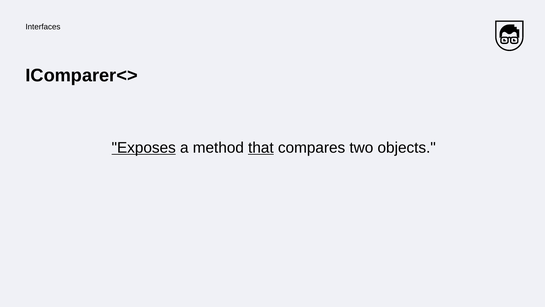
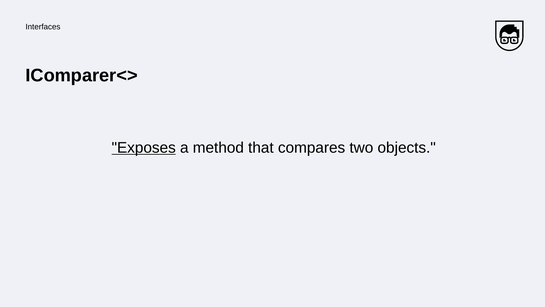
that underline: present -> none (261, 148)
